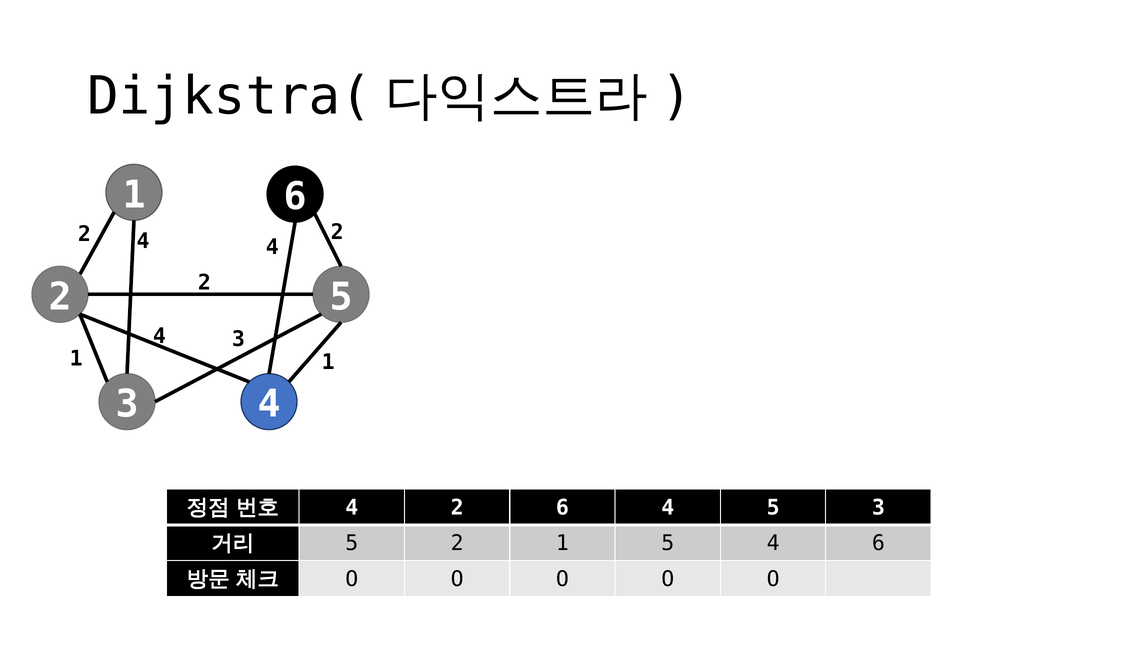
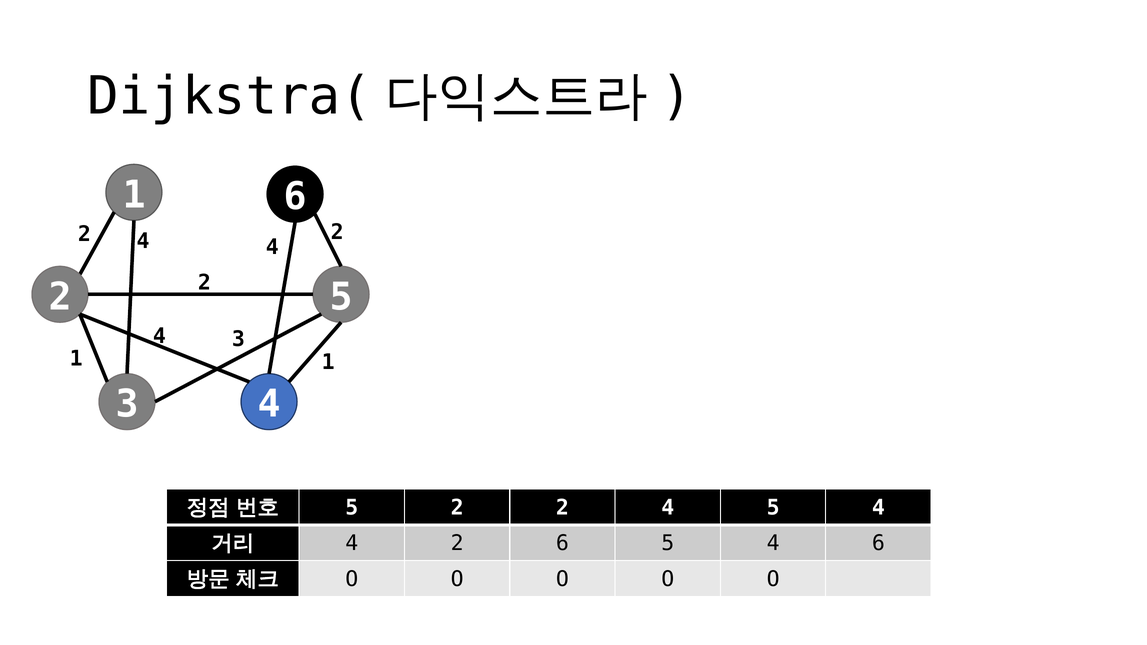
4: 4 -> 5 (352, 508)
6: 6 -> 2 (562, 508)
4 5 3: 3 -> 4 (878, 508)
5: 5 -> 4 (352, 543)
1: 1 -> 6 (562, 543)
